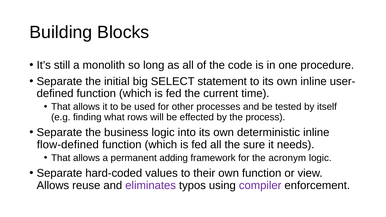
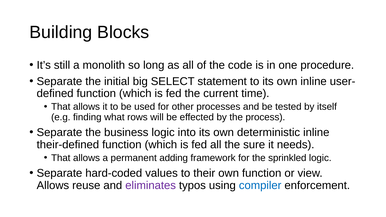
flow-defined: flow-defined -> their-defined (68, 145)
acronym: acronym -> sprinkled (287, 158)
compiler colour: purple -> blue (260, 185)
